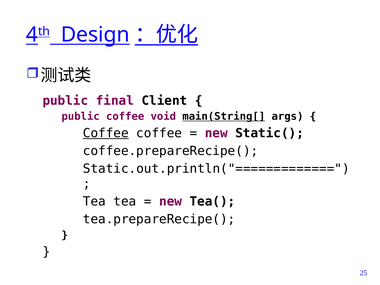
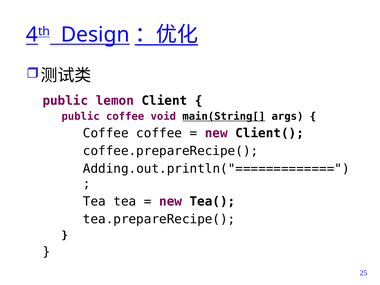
final: final -> lemon (115, 101)
Coffee underline: present -> none (106, 133)
Static(: Static( -> Client( (270, 133)
Static.out.println("=============: Static.out.println("============= -> Adding.out.println("============= (216, 169)
